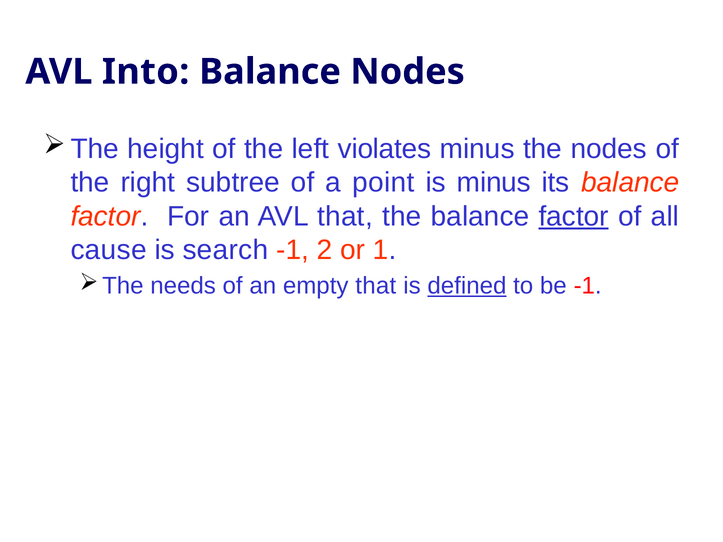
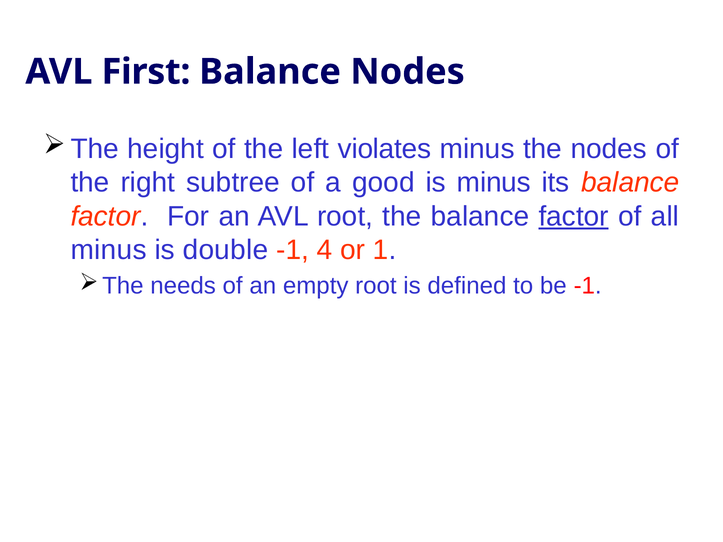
Into: Into -> First (146, 72)
point: point -> good (383, 183)
AVL that: that -> root (345, 217)
cause: cause -> minus (109, 250)
search: search -> double (225, 250)
2: 2 -> 4 (325, 250)
empty that: that -> root (376, 286)
defined underline: present -> none (467, 286)
